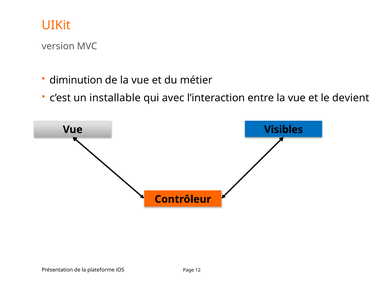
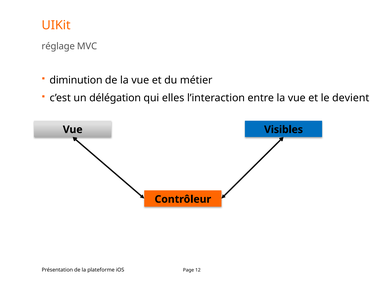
version: version -> réglage (58, 46)
installable: installable -> délégation (115, 98)
avec: avec -> elles (173, 98)
